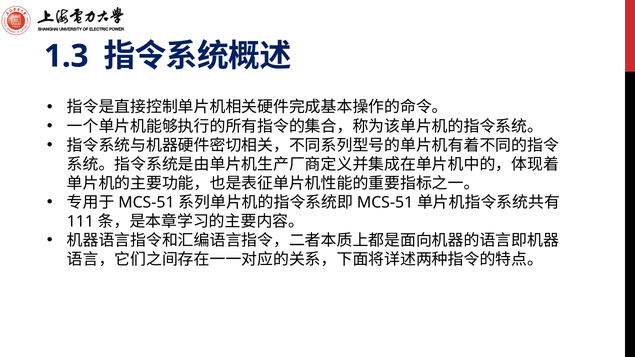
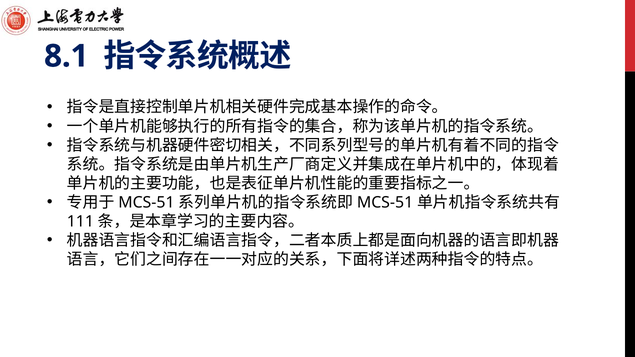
1.3: 1.3 -> 8.1 (66, 56)
